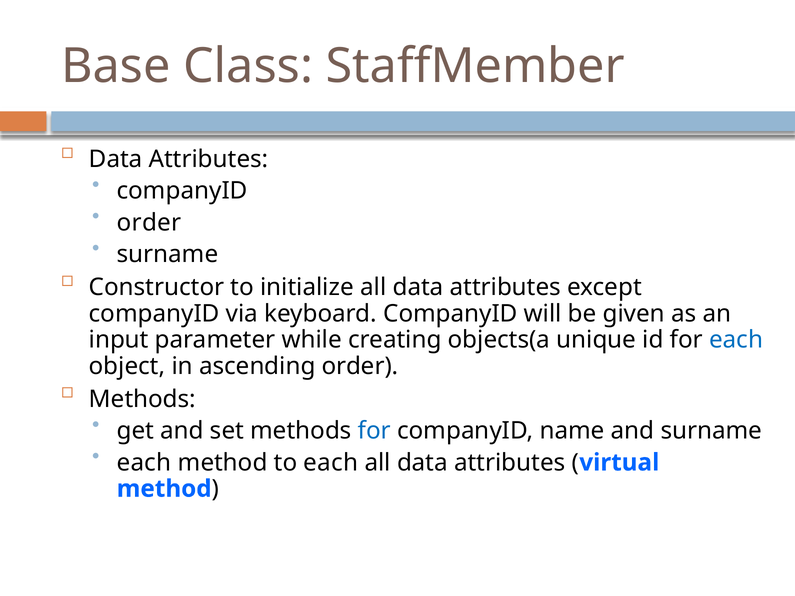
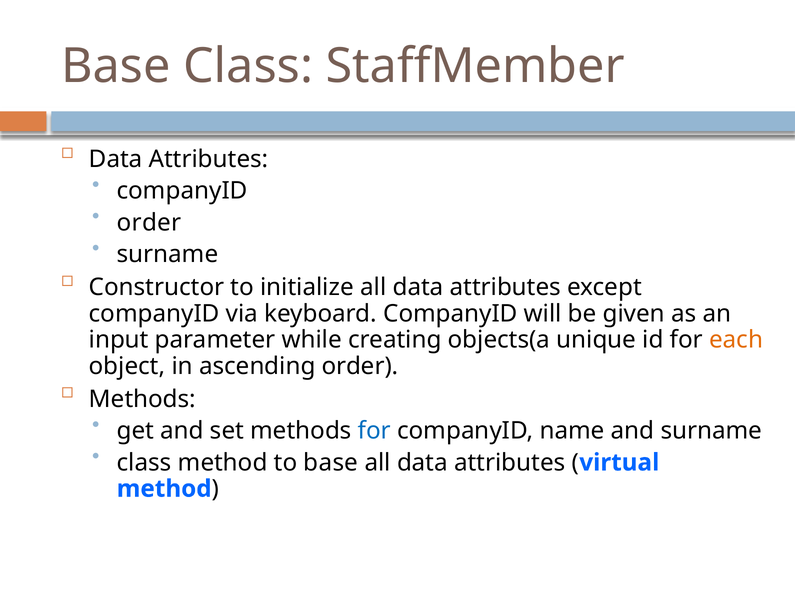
each colour: blue -> orange (736, 340)
each: each -> class (144, 463)
to each: each -> base (331, 463)
